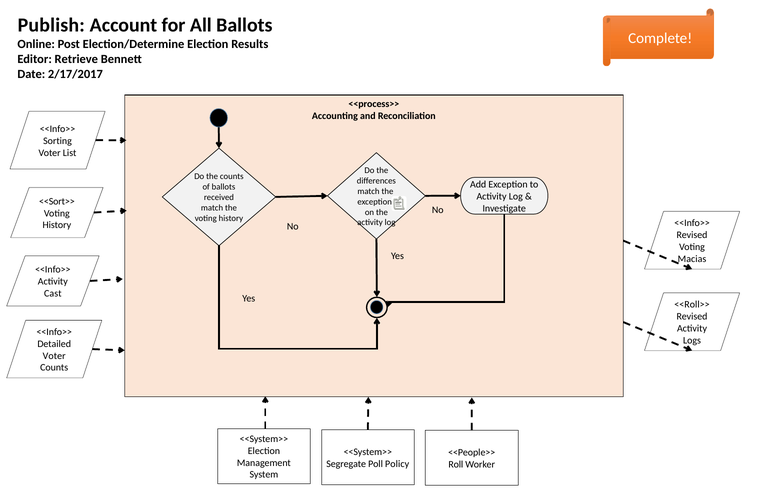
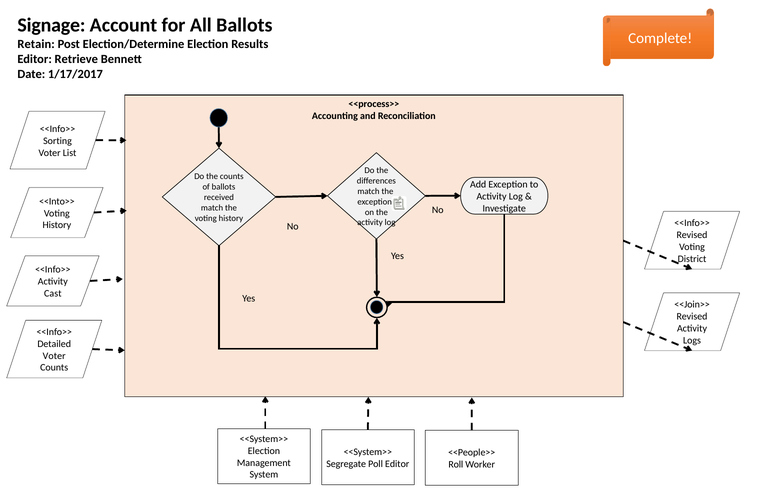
Publish: Publish -> Signage (51, 25)
Online: Online -> Retain (36, 44)
2/17/2017: 2/17/2017 -> 1/17/2017 (75, 74)
<<Sort>>: <<Sort>> -> <<Into>> (57, 201)
Macias: Macias -> District (692, 259)
<<Roll>>: <<Roll>> -> <<Join>> (692, 304)
Poll Policy: Policy -> Editor (397, 463)
